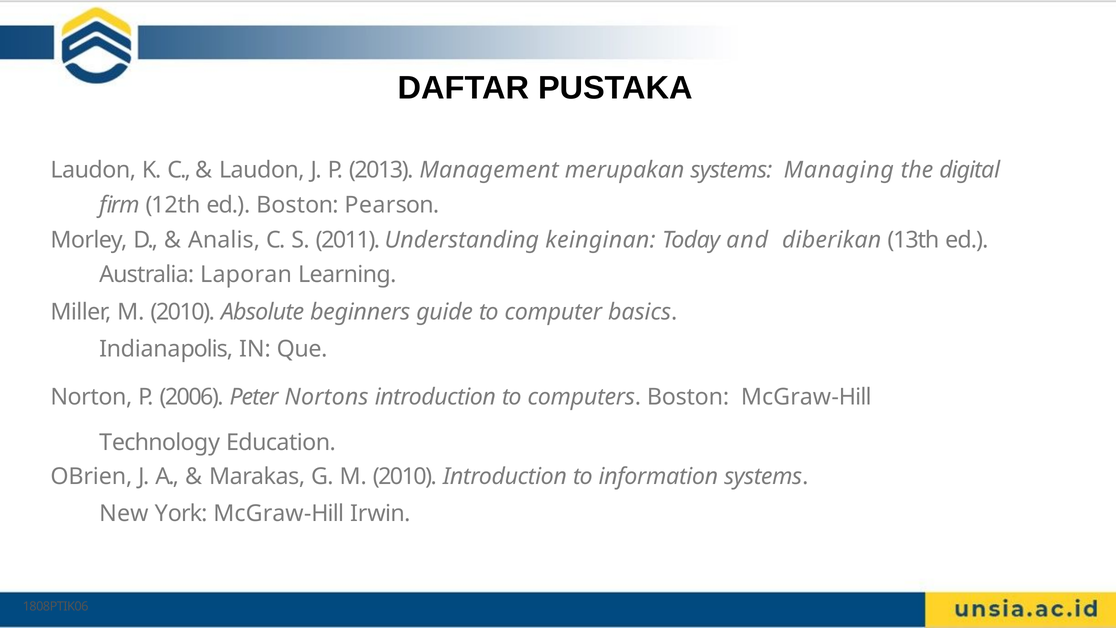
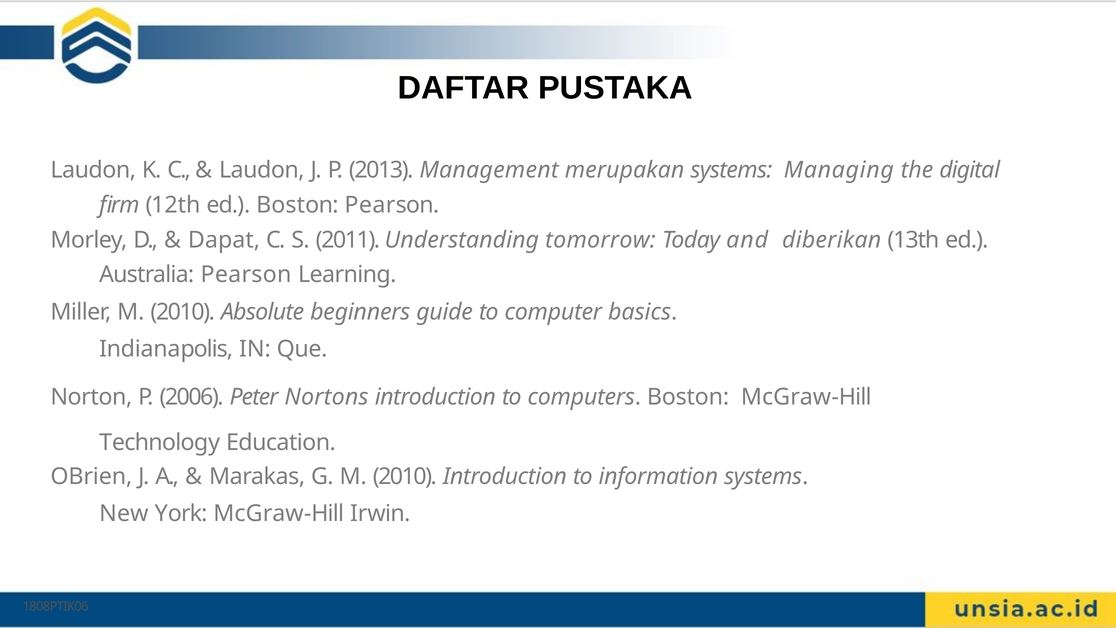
Analis: Analis -> Dapat (224, 240)
keinginan: keinginan -> tomorrow (601, 240)
Australia Laporan: Laporan -> Pearson (246, 275)
